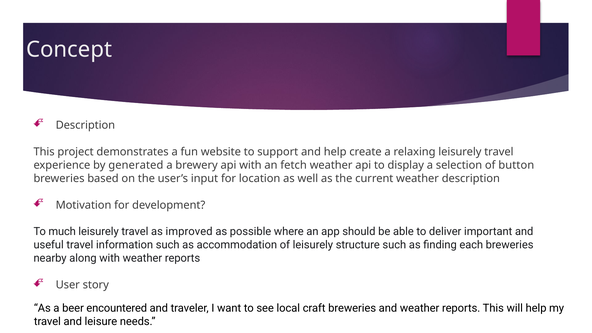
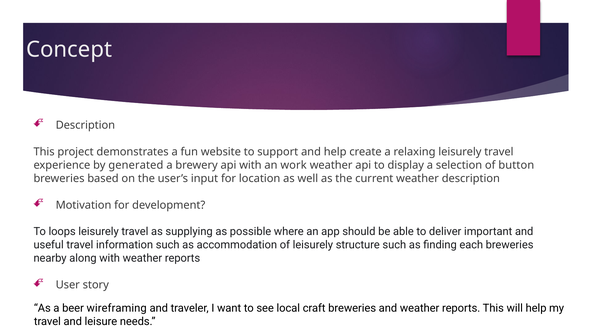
fetch: fetch -> work (294, 165)
much: much -> loops (62, 232)
improved: improved -> supplying (189, 232)
encountered: encountered -> wireframing (117, 308)
